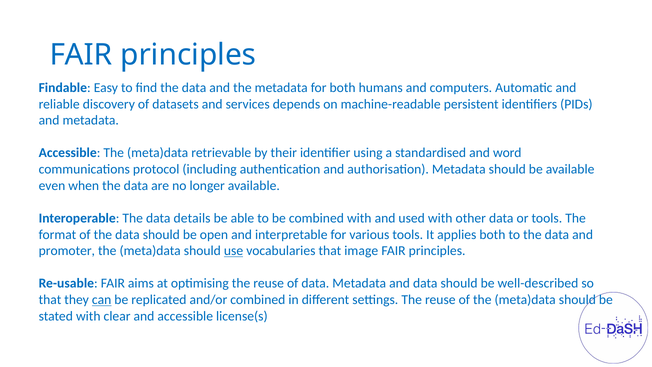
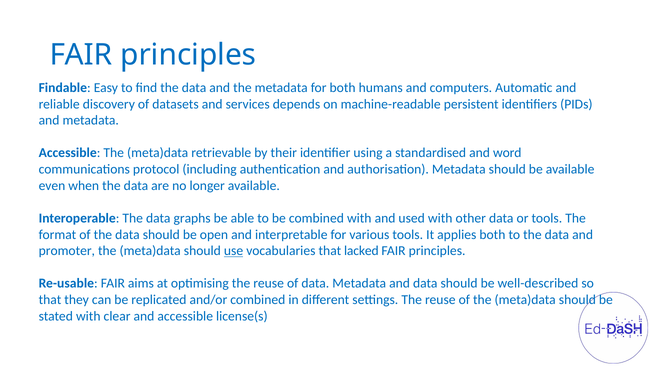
details: details -> graphs (192, 218)
image: image -> lacked (361, 251)
can underline: present -> none (102, 300)
